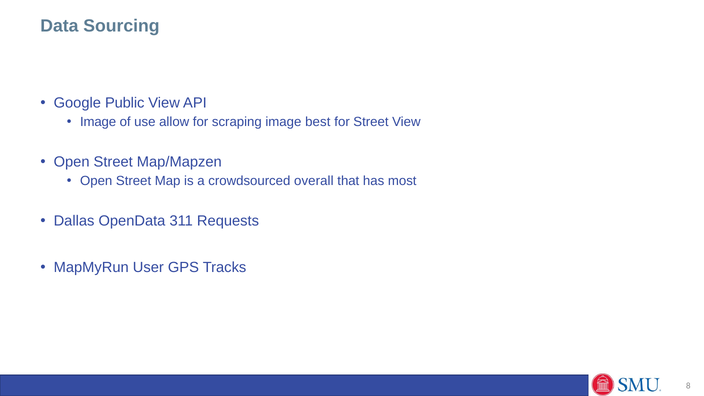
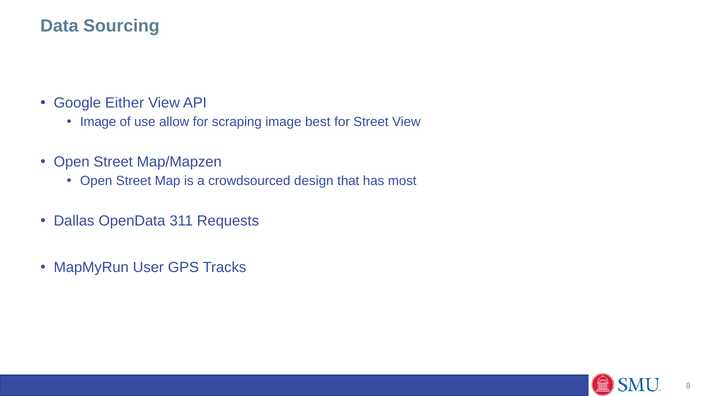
Public: Public -> Either (125, 103)
overall: overall -> design (314, 181)
